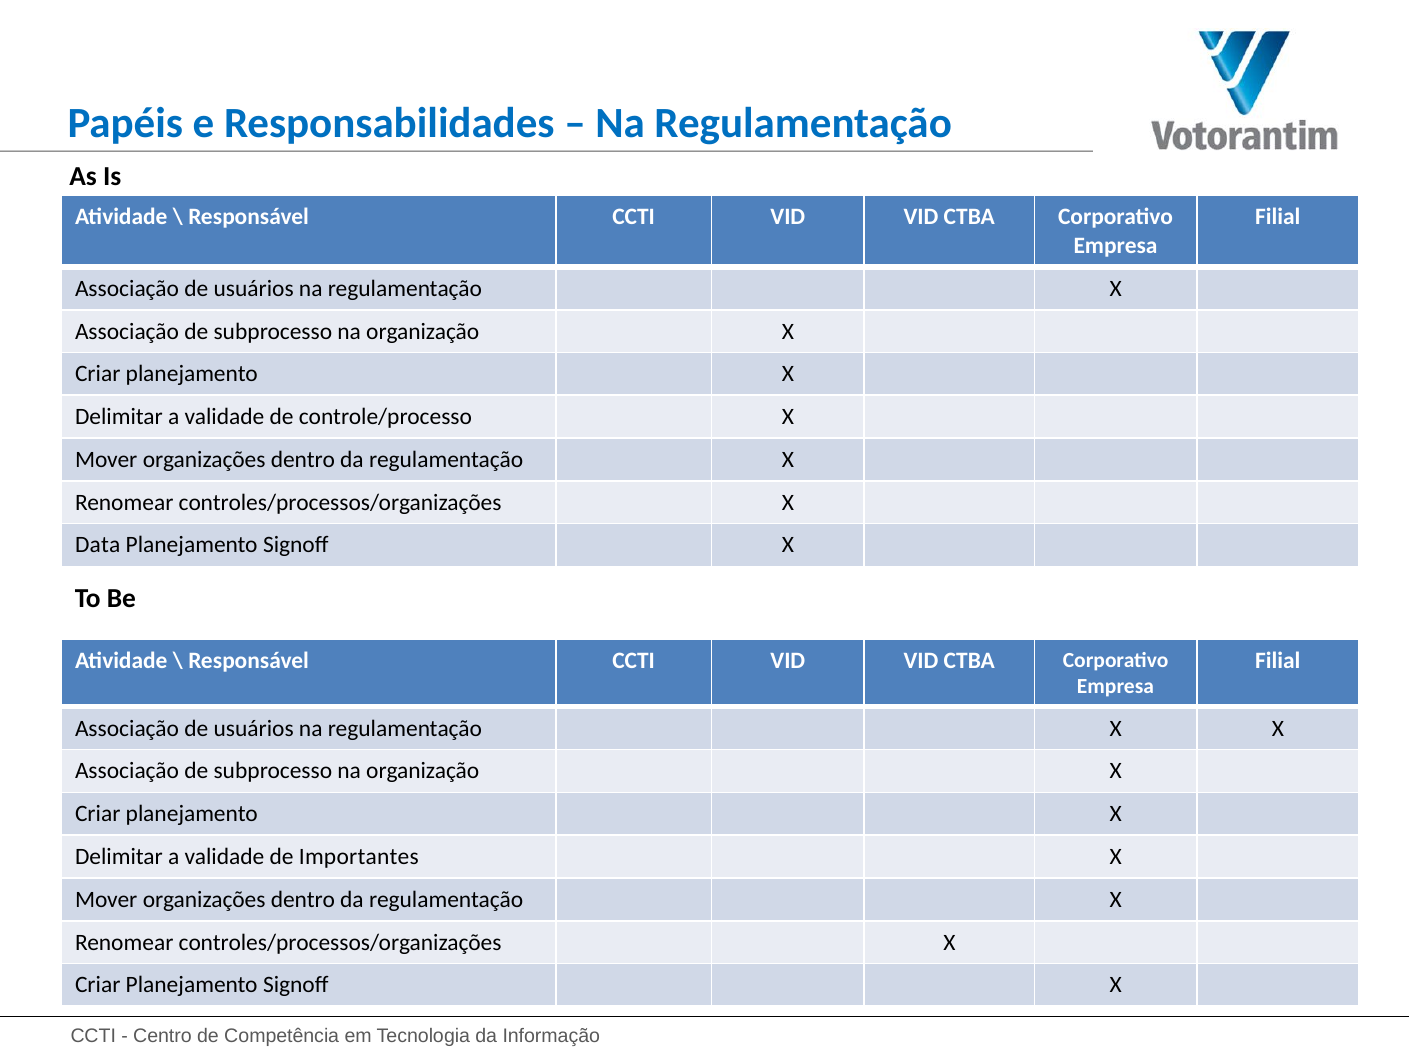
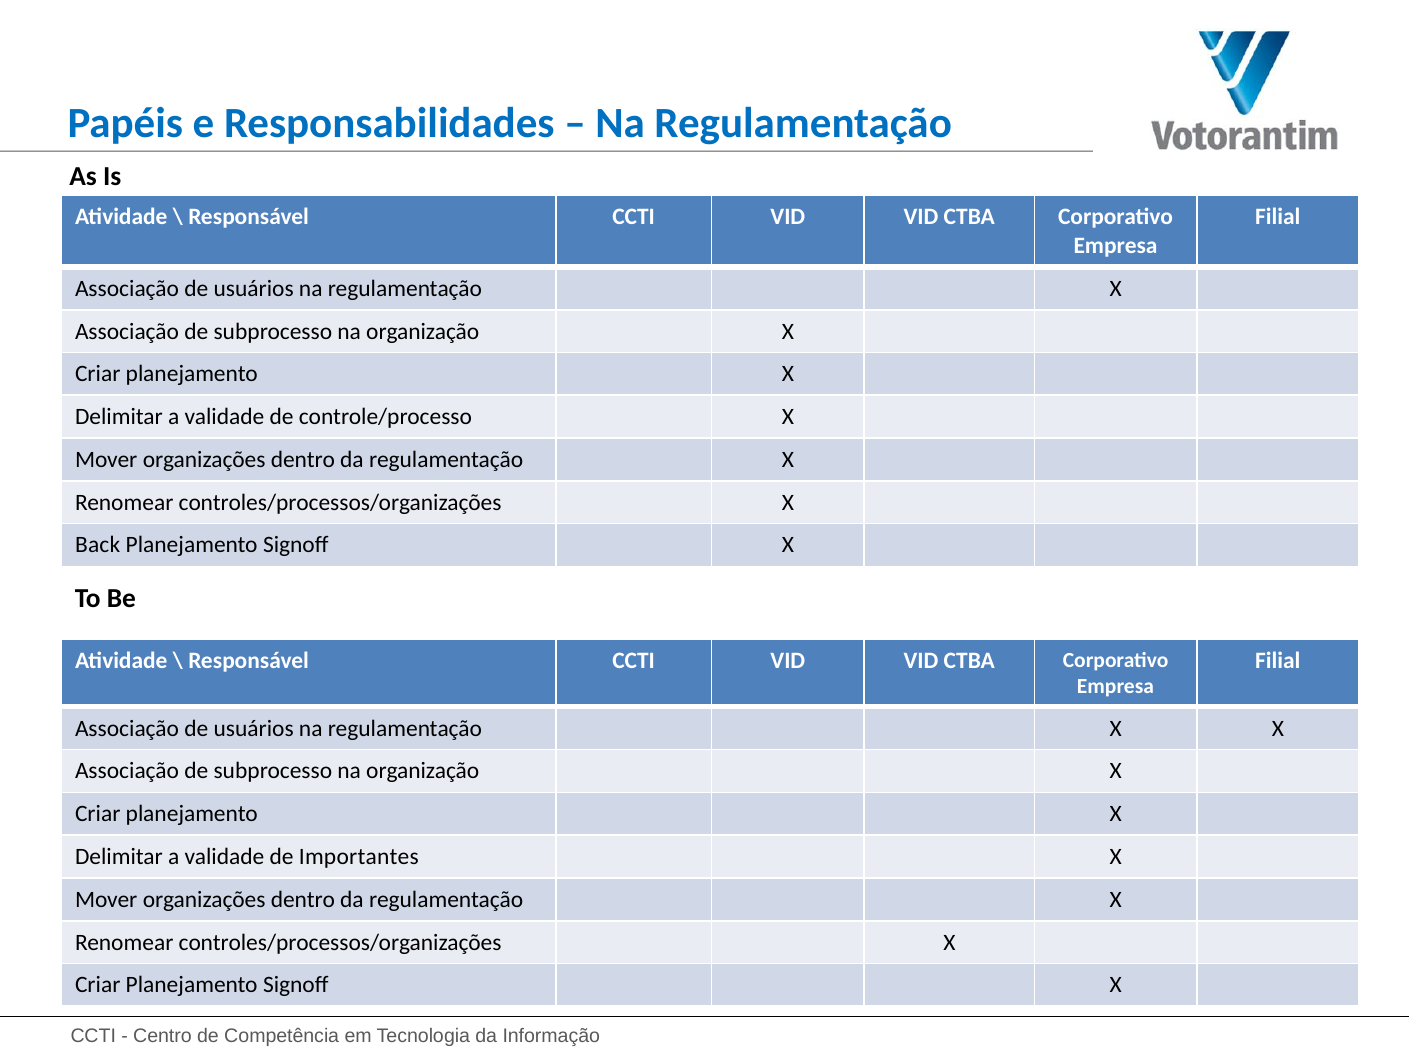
Data: Data -> Back (98, 545)
